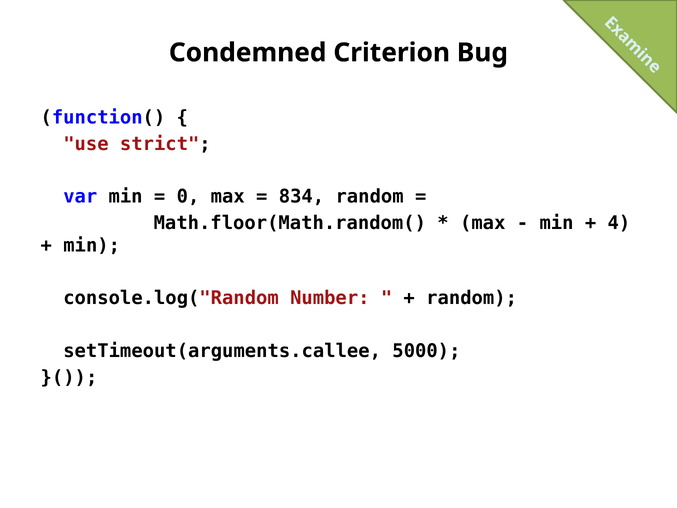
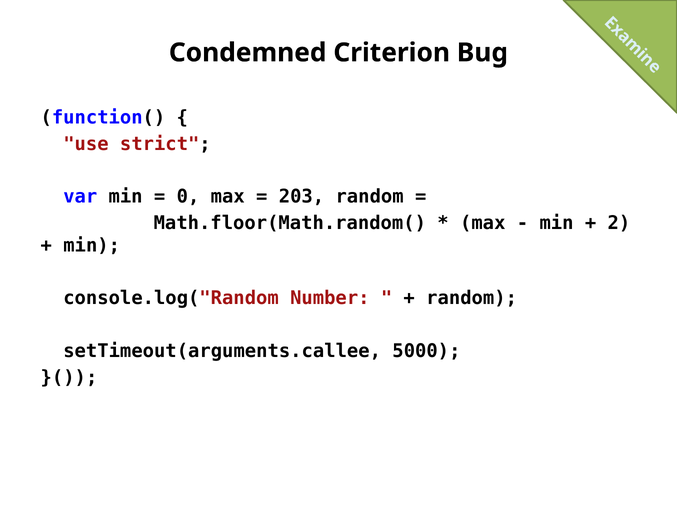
834: 834 -> 203 (301, 197)
4: 4 -> 2 (619, 223)
